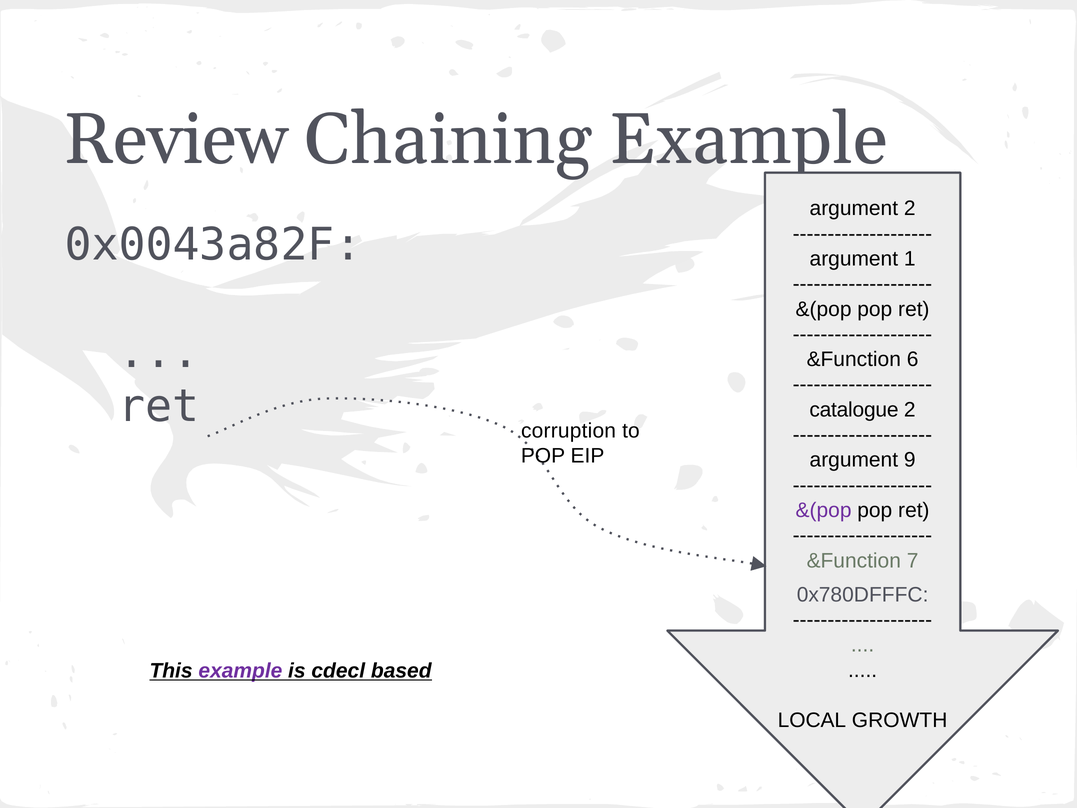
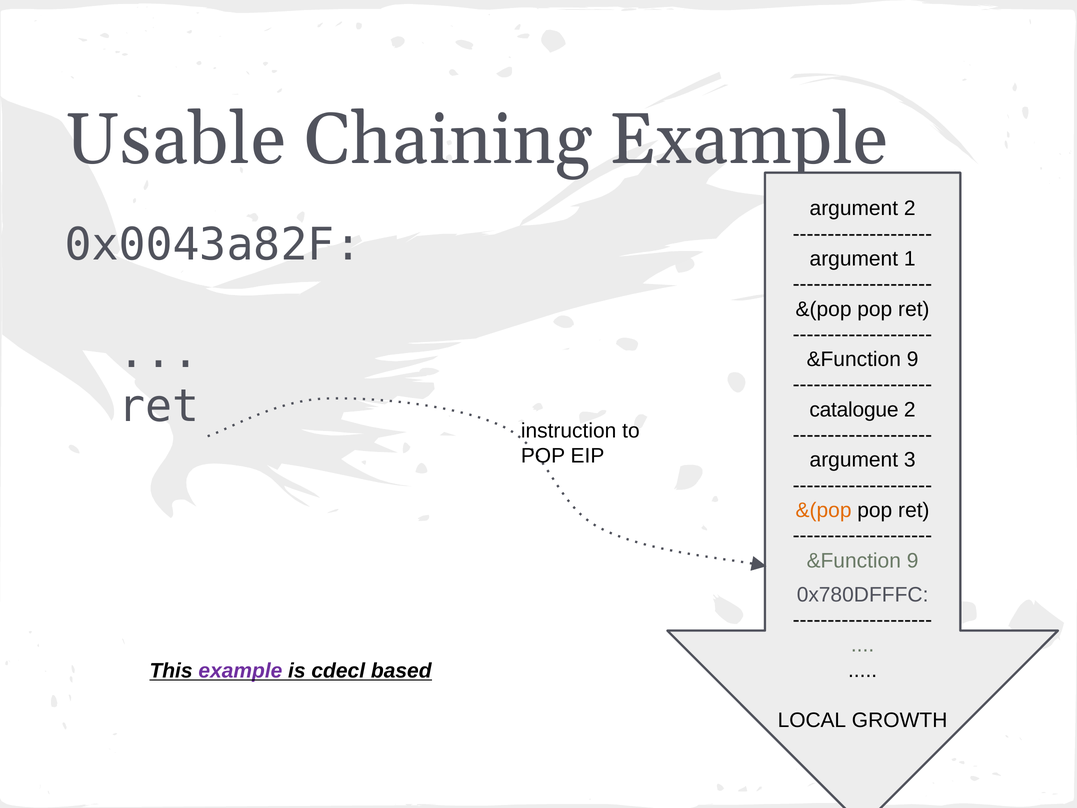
Review: Review -> Usable (176, 140)
6: 6 -> 9 (913, 359)
corruption: corruption -> instruction (569, 431)
9: 9 -> 3 (910, 460)
&(pop colour: purple -> orange (824, 510)
7: 7 -> 9 (913, 560)
